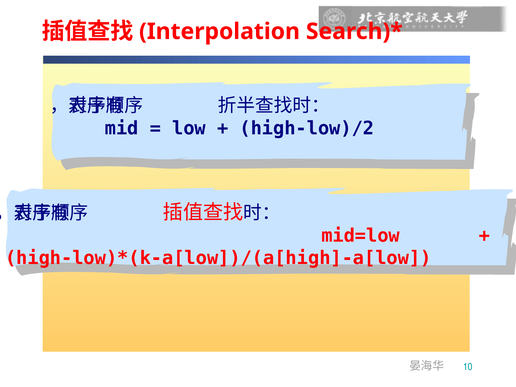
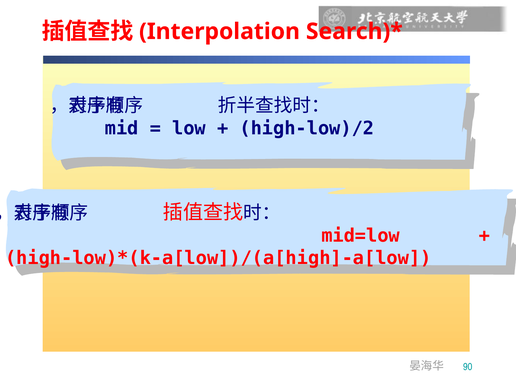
10: 10 -> 90 (468, 367)
